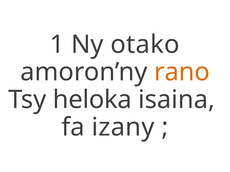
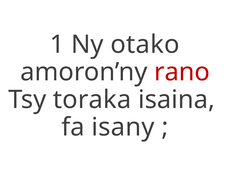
rano colour: orange -> red (182, 72)
heloka: heloka -> toraka (92, 100)
izany: izany -> isany (123, 127)
